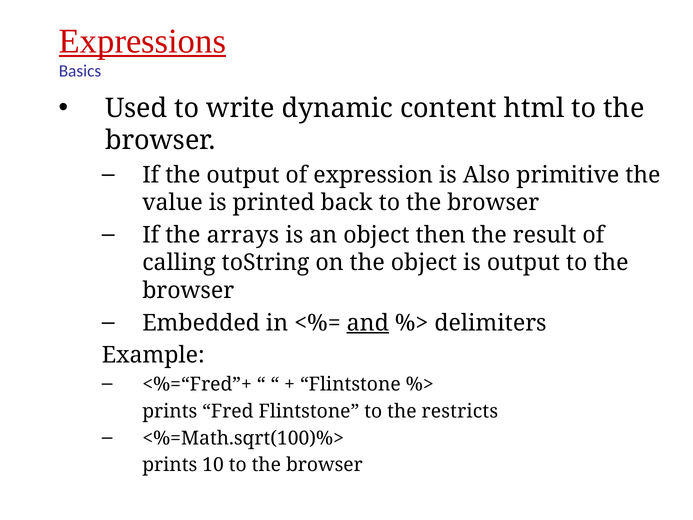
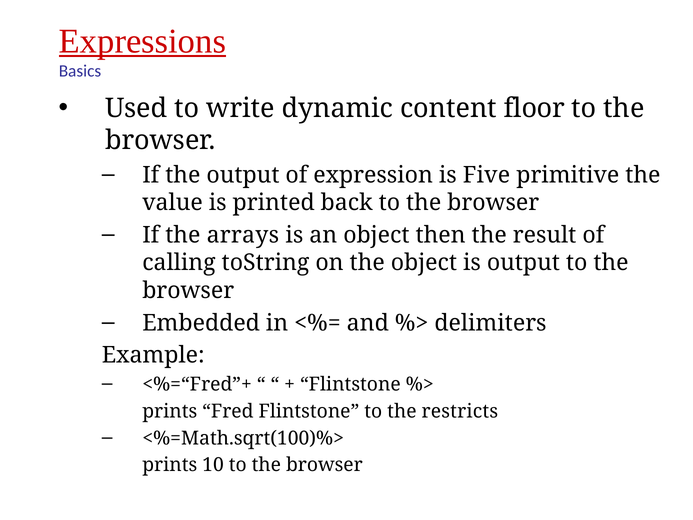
html: html -> floor (534, 108)
Also: Also -> Five (486, 175)
and underline: present -> none (368, 323)
